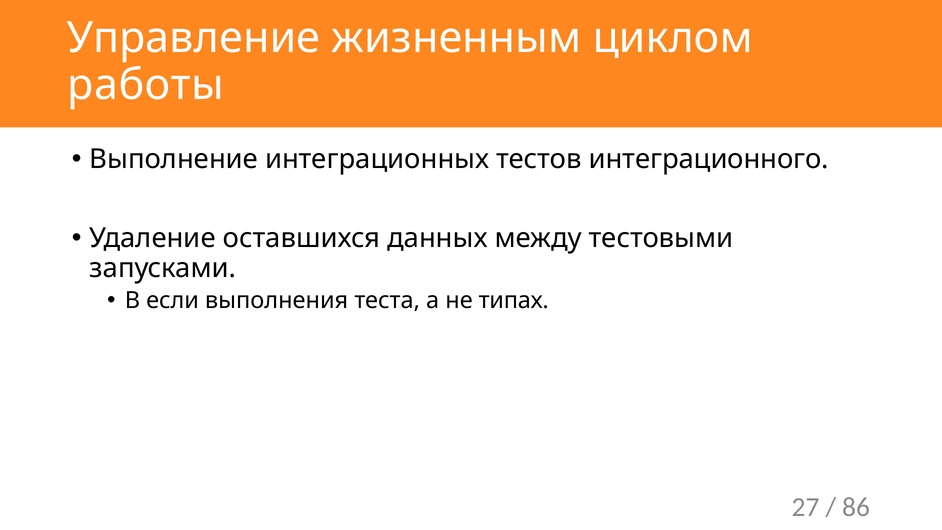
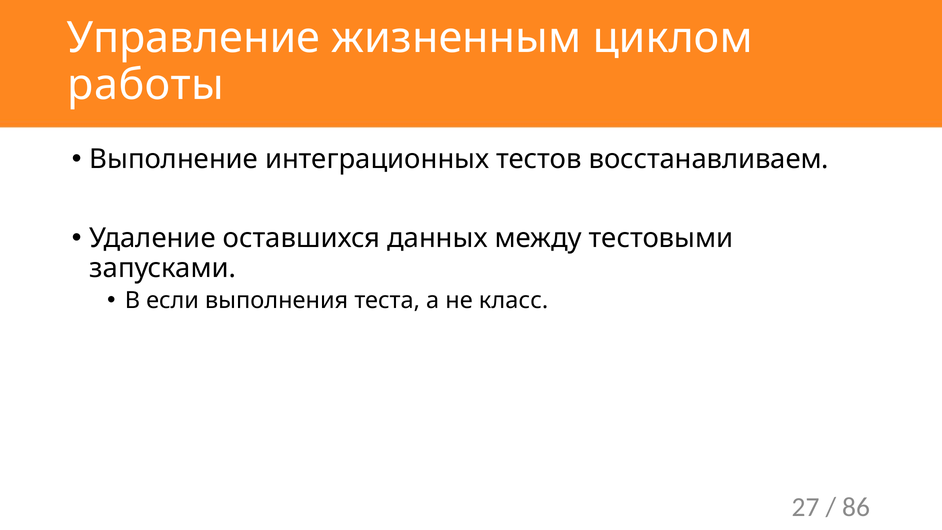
интеграционного: интеграционного -> восстанавливаем (709, 159)
типах: типах -> класс (514, 300)
